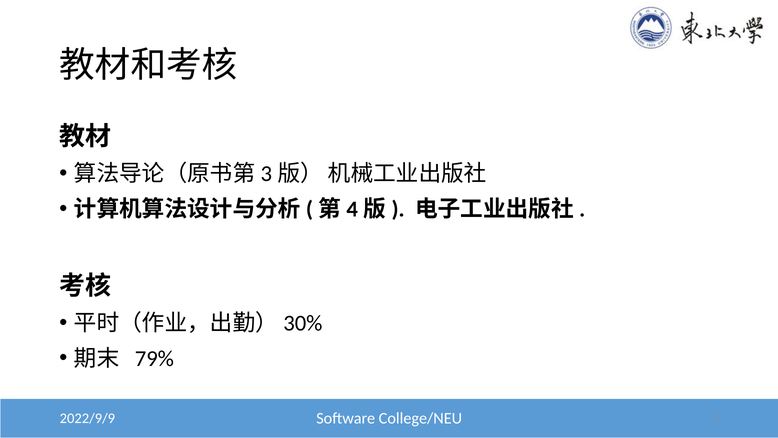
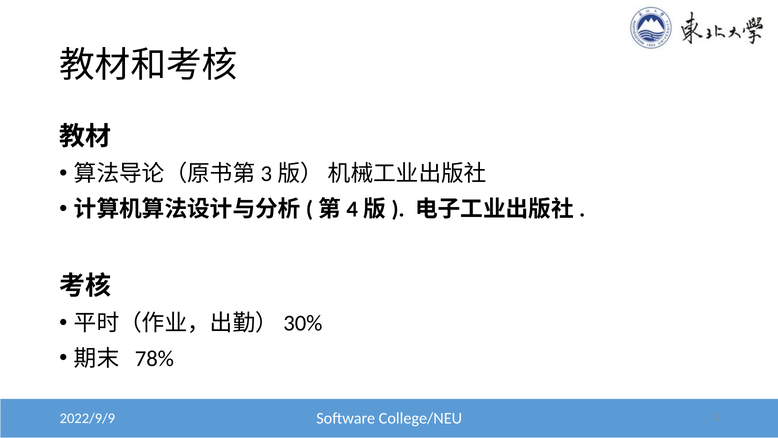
79%: 79% -> 78% (154, 358)
